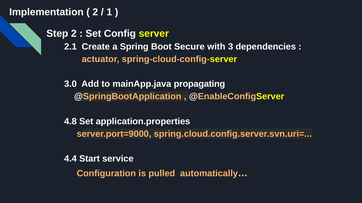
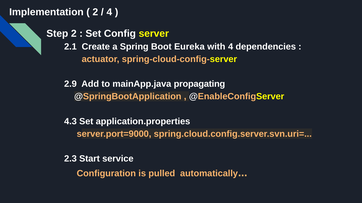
1: 1 -> 4 (109, 12)
Secure: Secure -> Eureka (189, 47)
with 3: 3 -> 4 (231, 47)
3.0: 3.0 -> 2.9 (70, 84)
4.8: 4.8 -> 4.3 (70, 122)
4.4: 4.4 -> 2.3 (70, 159)
